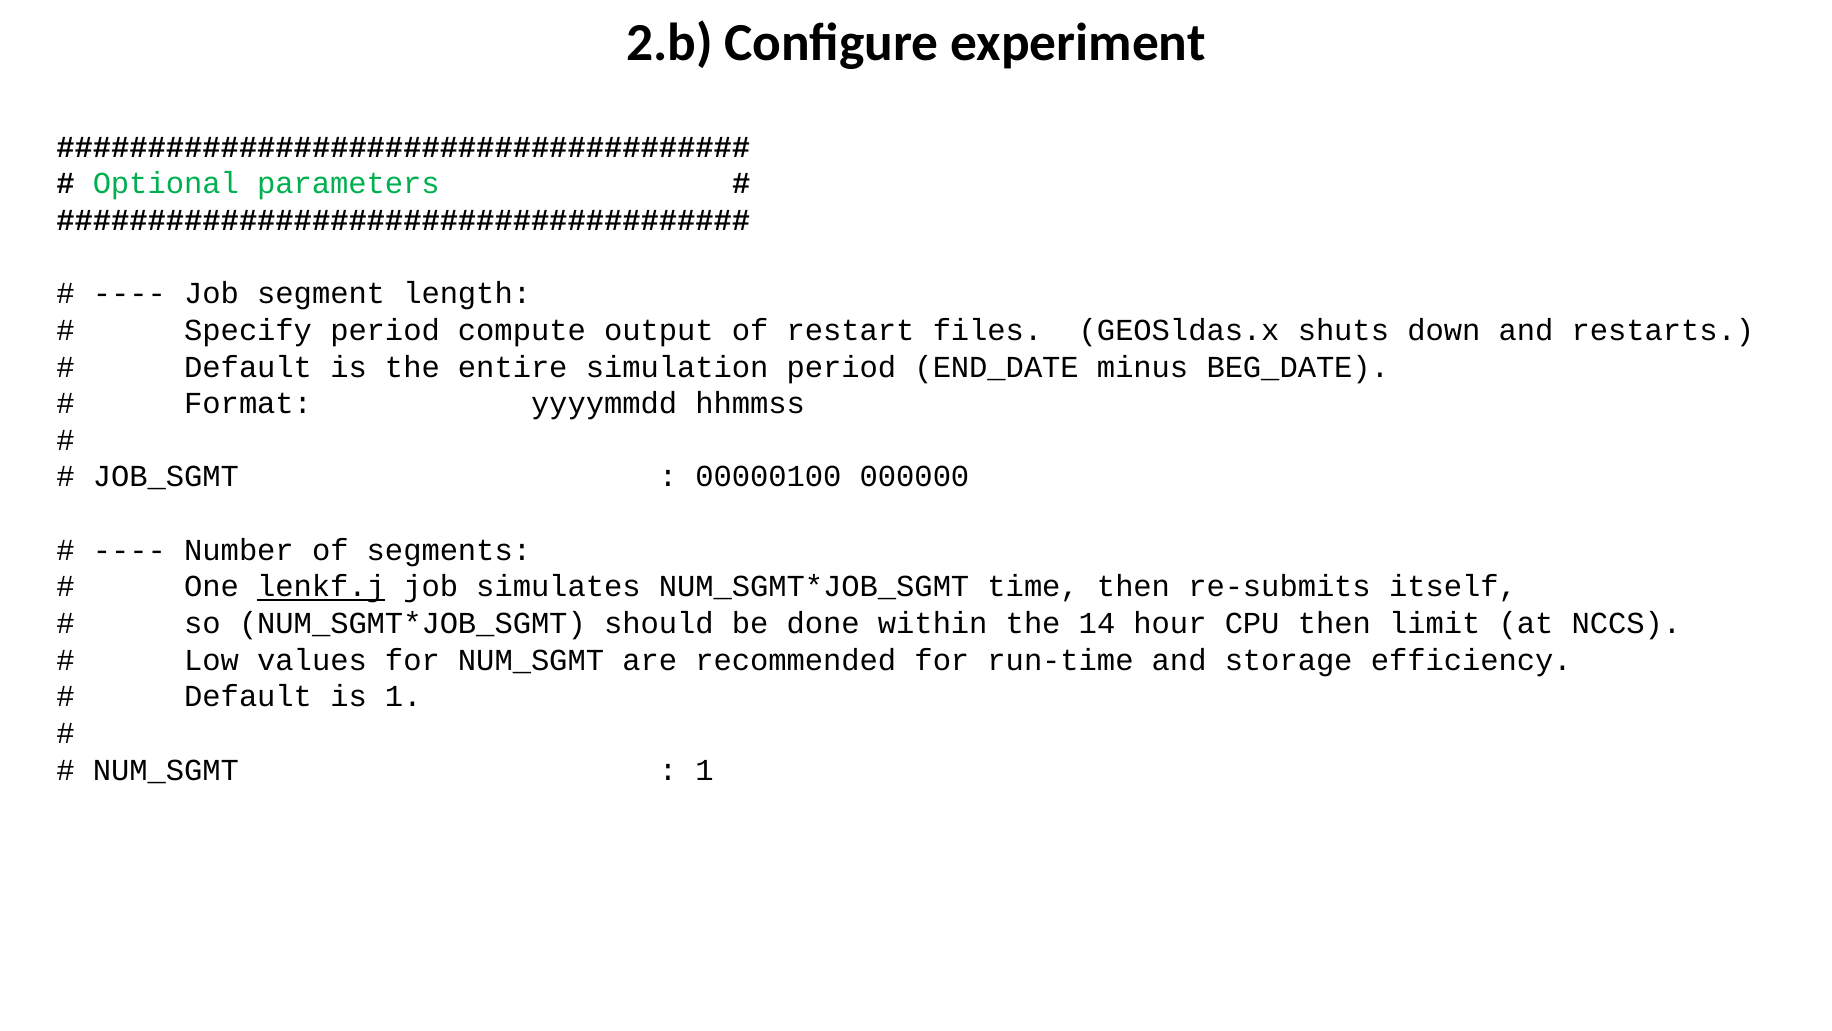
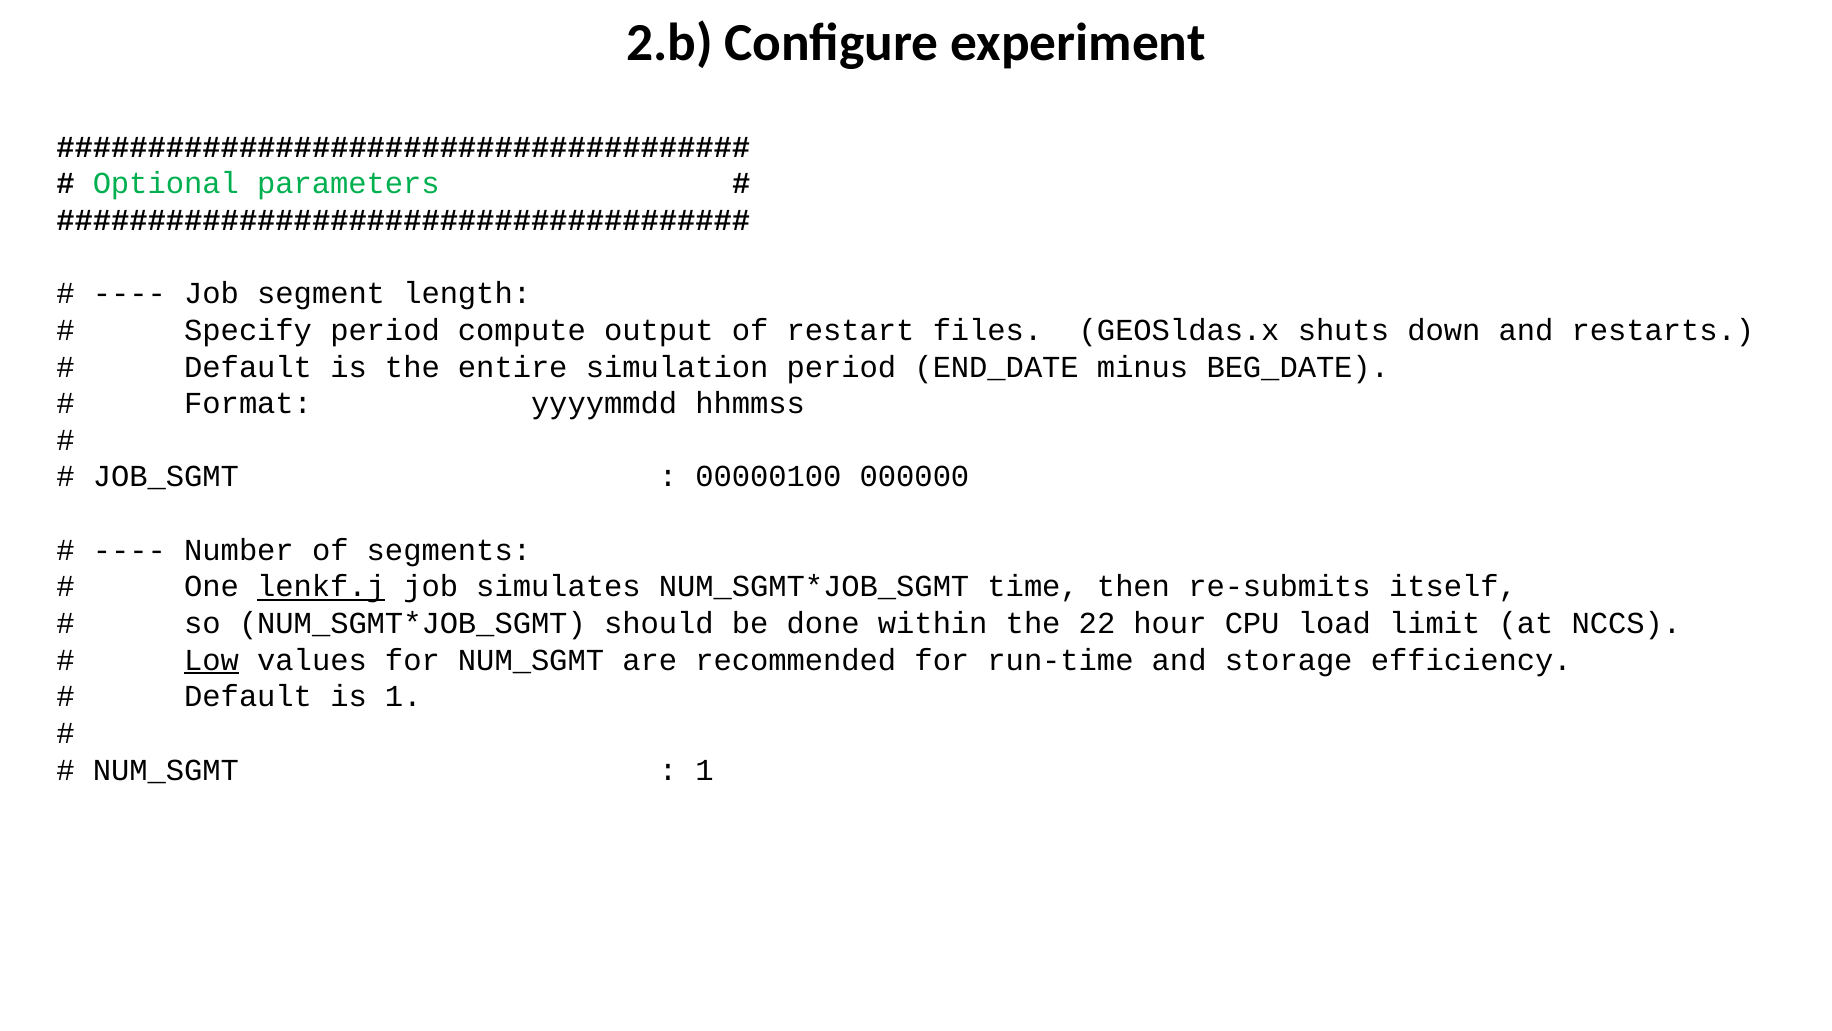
14: 14 -> 22 (1097, 623)
CPU then: then -> load (1334, 623)
Low underline: none -> present (212, 660)
